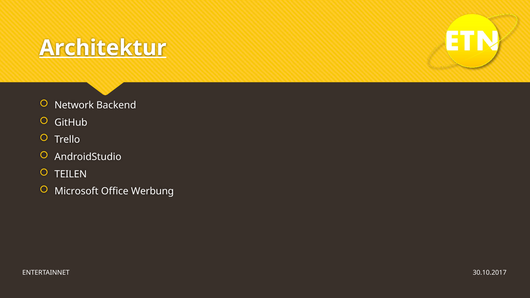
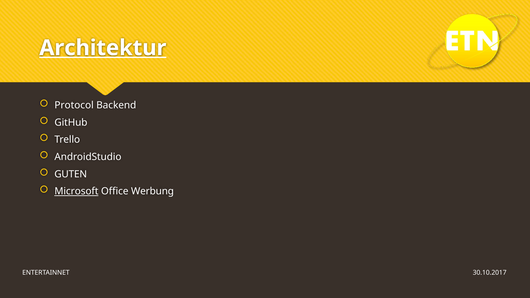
Network: Network -> Protocol (74, 105)
TEILEN: TEILEN -> GUTEN (71, 174)
Microsoft underline: none -> present (76, 191)
